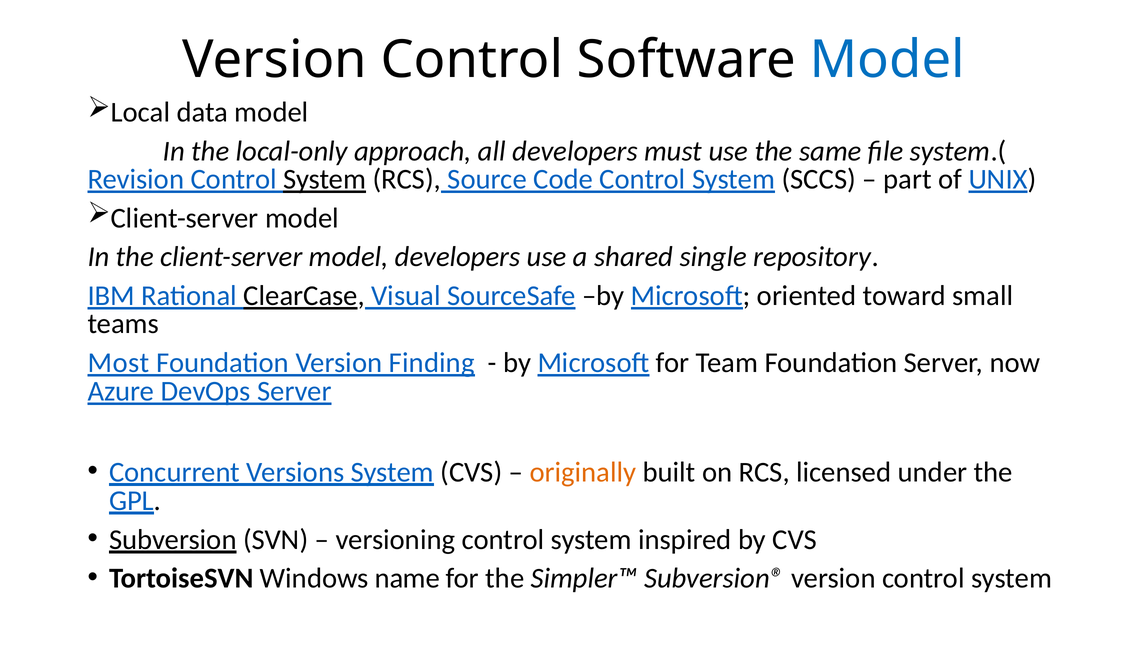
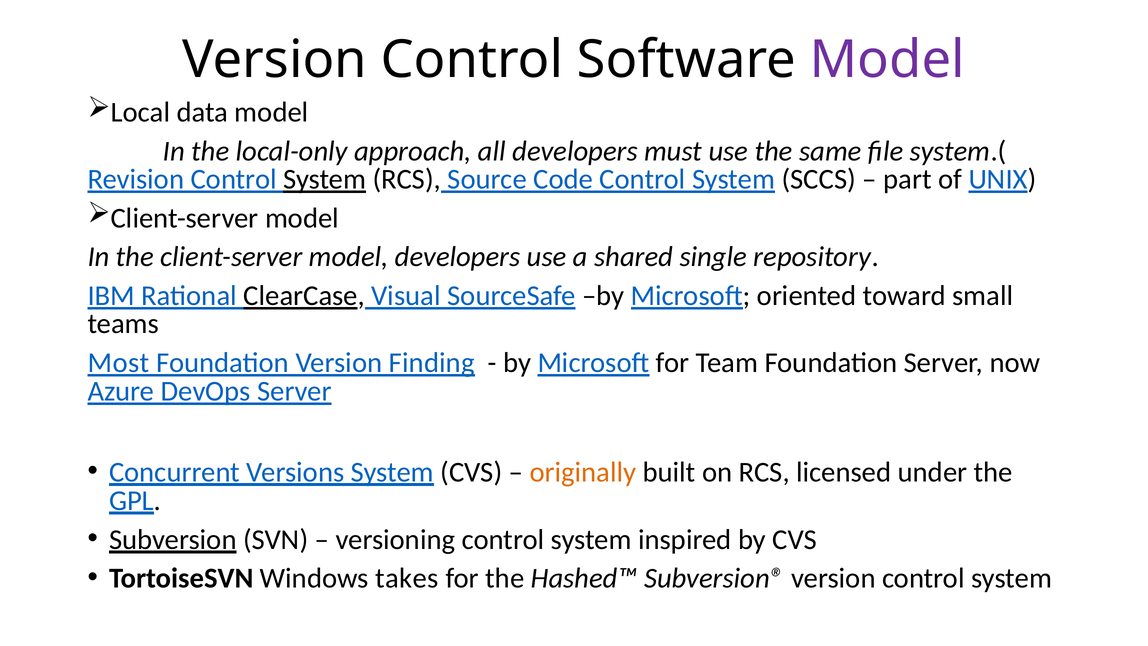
Model colour: blue -> purple (887, 60)
name: name -> takes (407, 578)
Simpler™: Simpler™ -> Hashed™ (584, 578)
